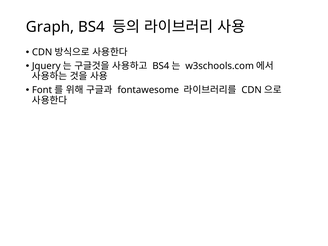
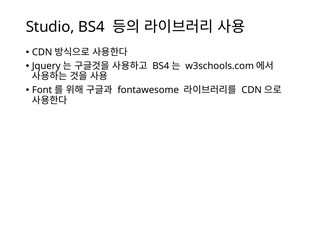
Graph: Graph -> Studio (50, 27)
